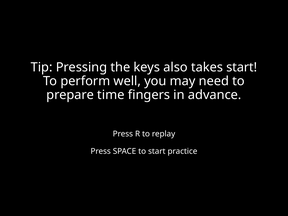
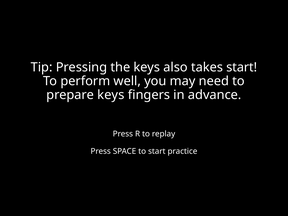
prepare time: time -> keys (111, 95)
